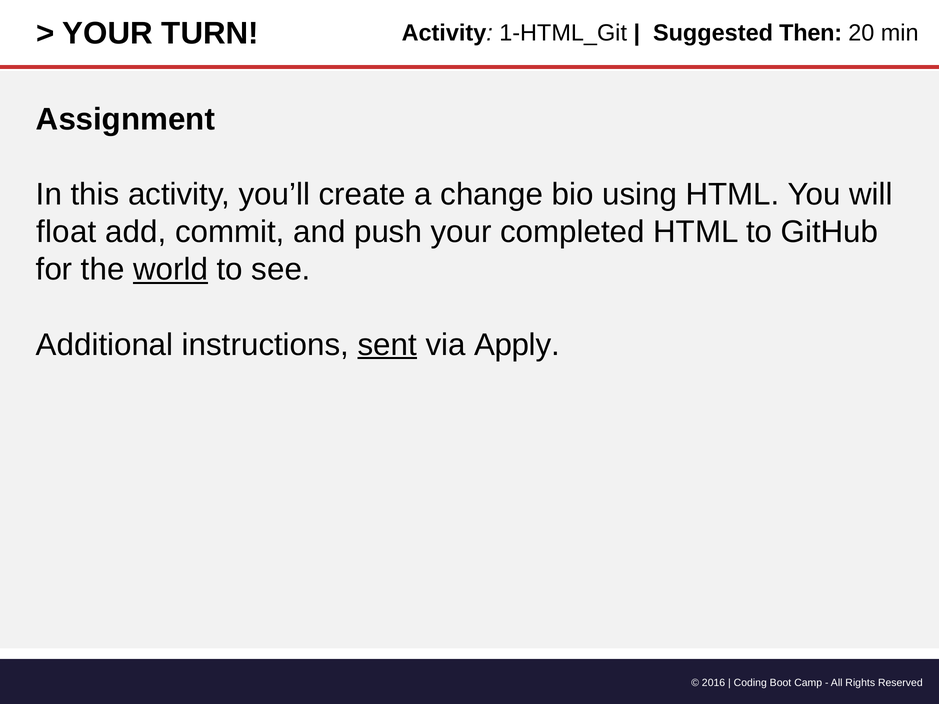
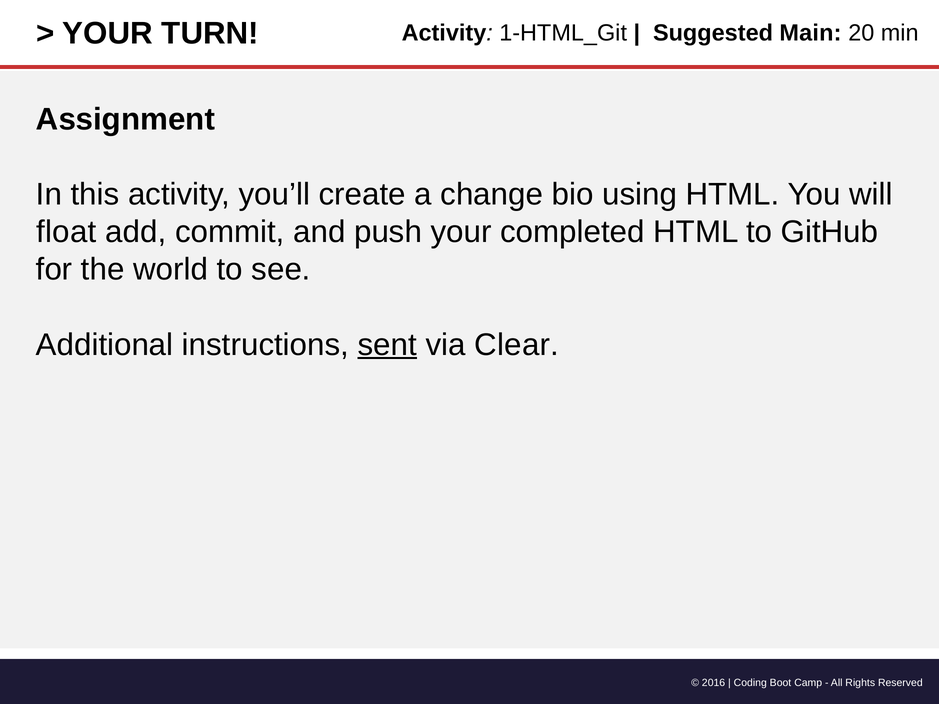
Then: Then -> Main (810, 33)
world underline: present -> none (171, 270)
Apply: Apply -> Clear (517, 345)
